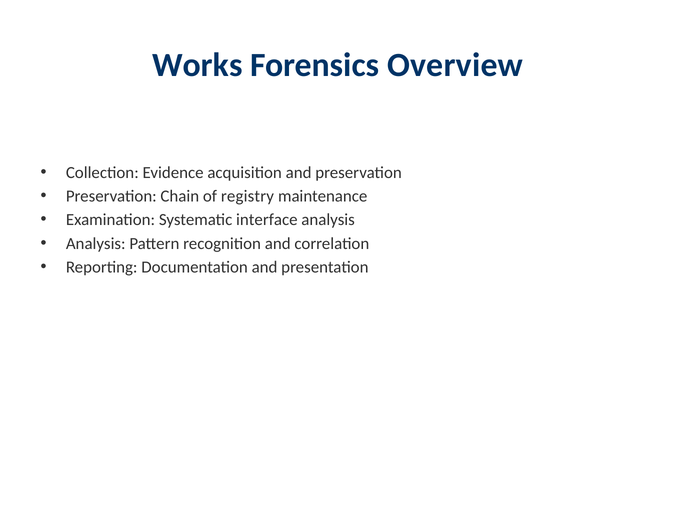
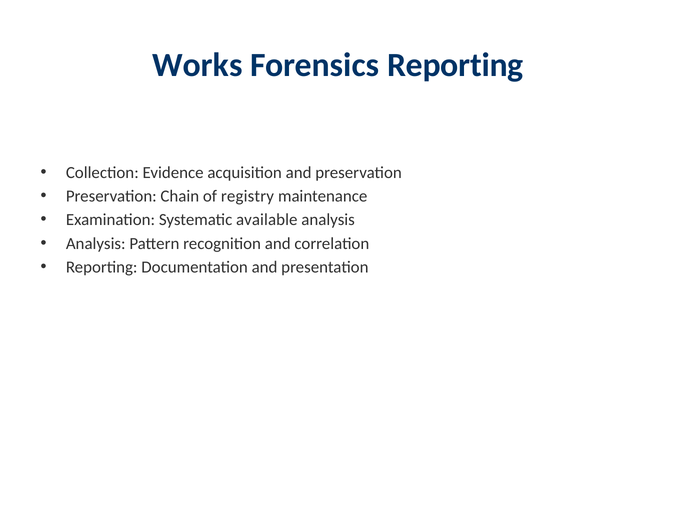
Forensics Overview: Overview -> Reporting (455, 65)
interface: interface -> available (267, 220)
